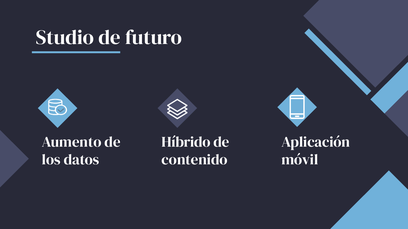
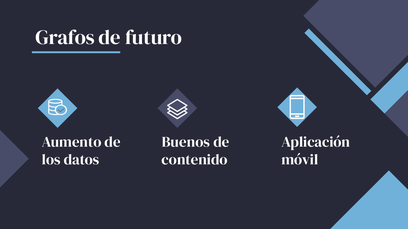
Studio: Studio -> Grafos (65, 38)
Híbrido: Híbrido -> Buenos (186, 142)
